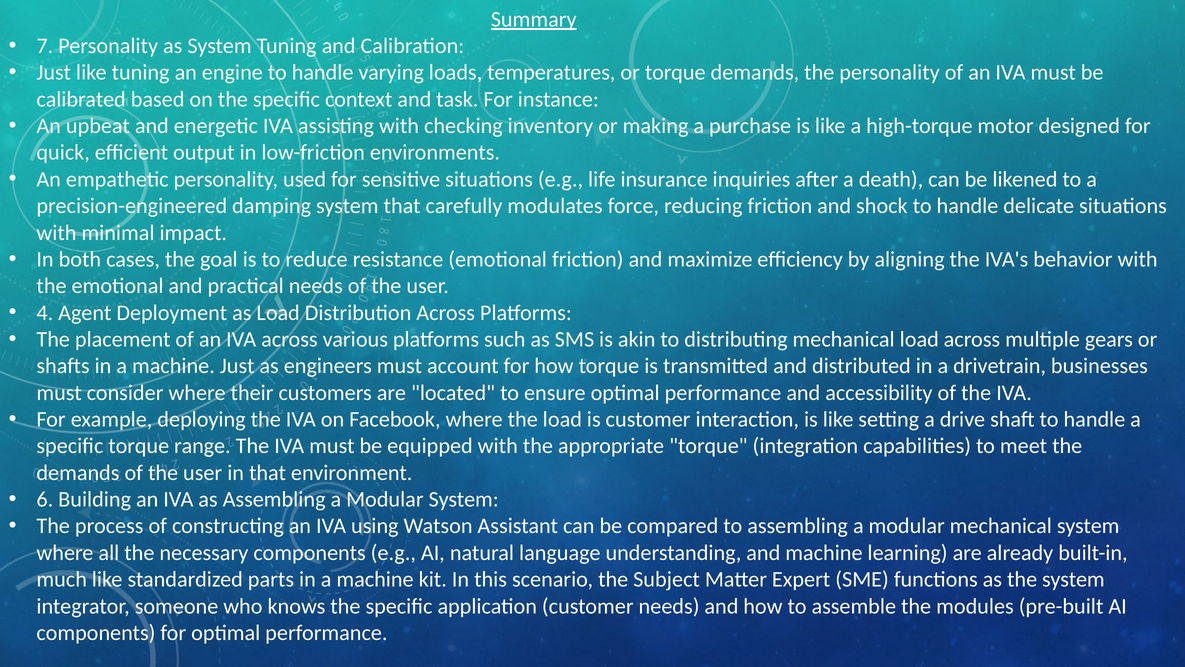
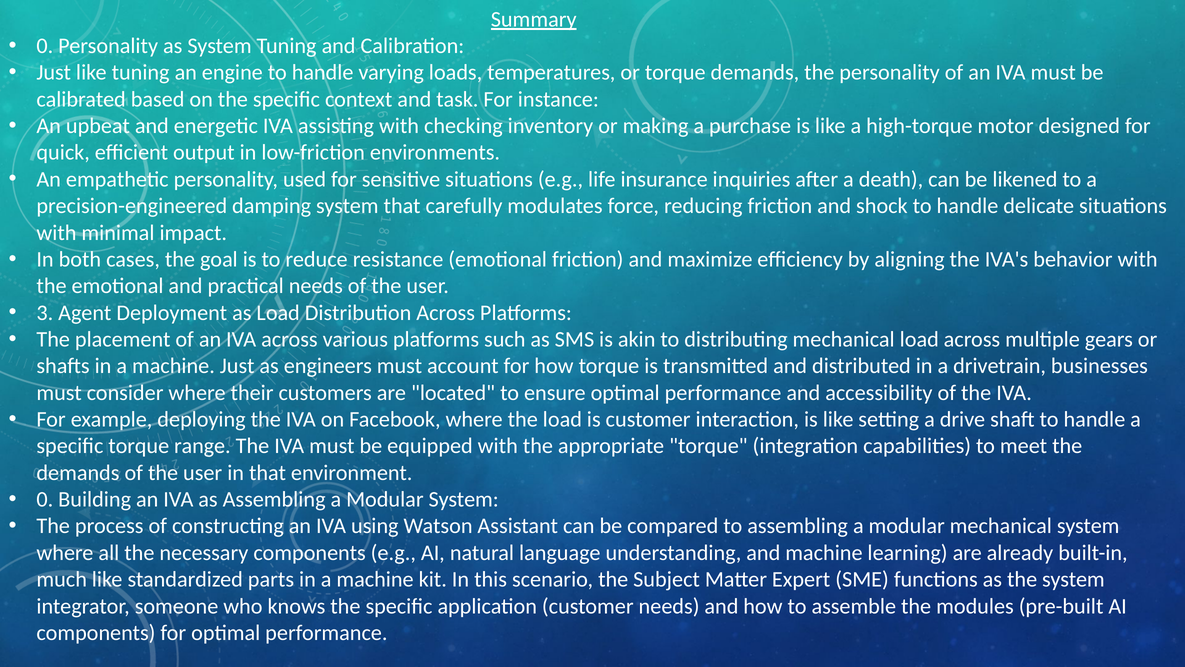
7: 7 -> 0 (45, 46)
4: 4 -> 3 (45, 313)
6: 6 -> 0 (45, 499)
